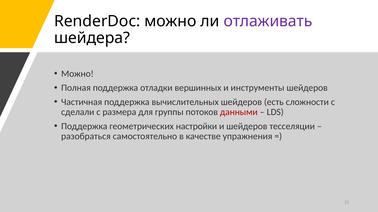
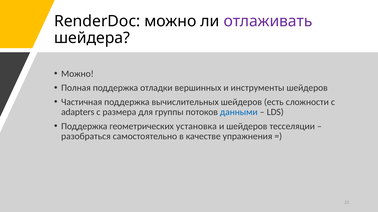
сделали: сделали -> adapters (78, 112)
данными colour: red -> blue (239, 112)
настройки: настройки -> установка (196, 127)
